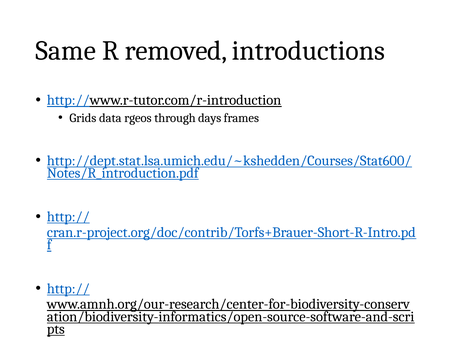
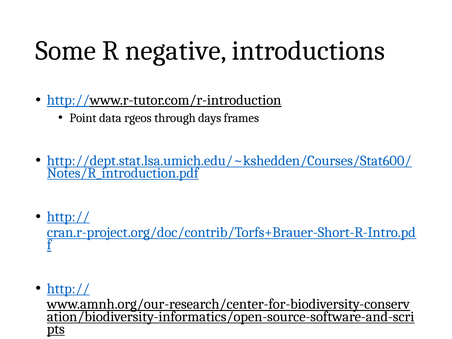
Same: Same -> Some (66, 51)
removed: removed -> negative (176, 51)
Grids: Grids -> Point (83, 118)
